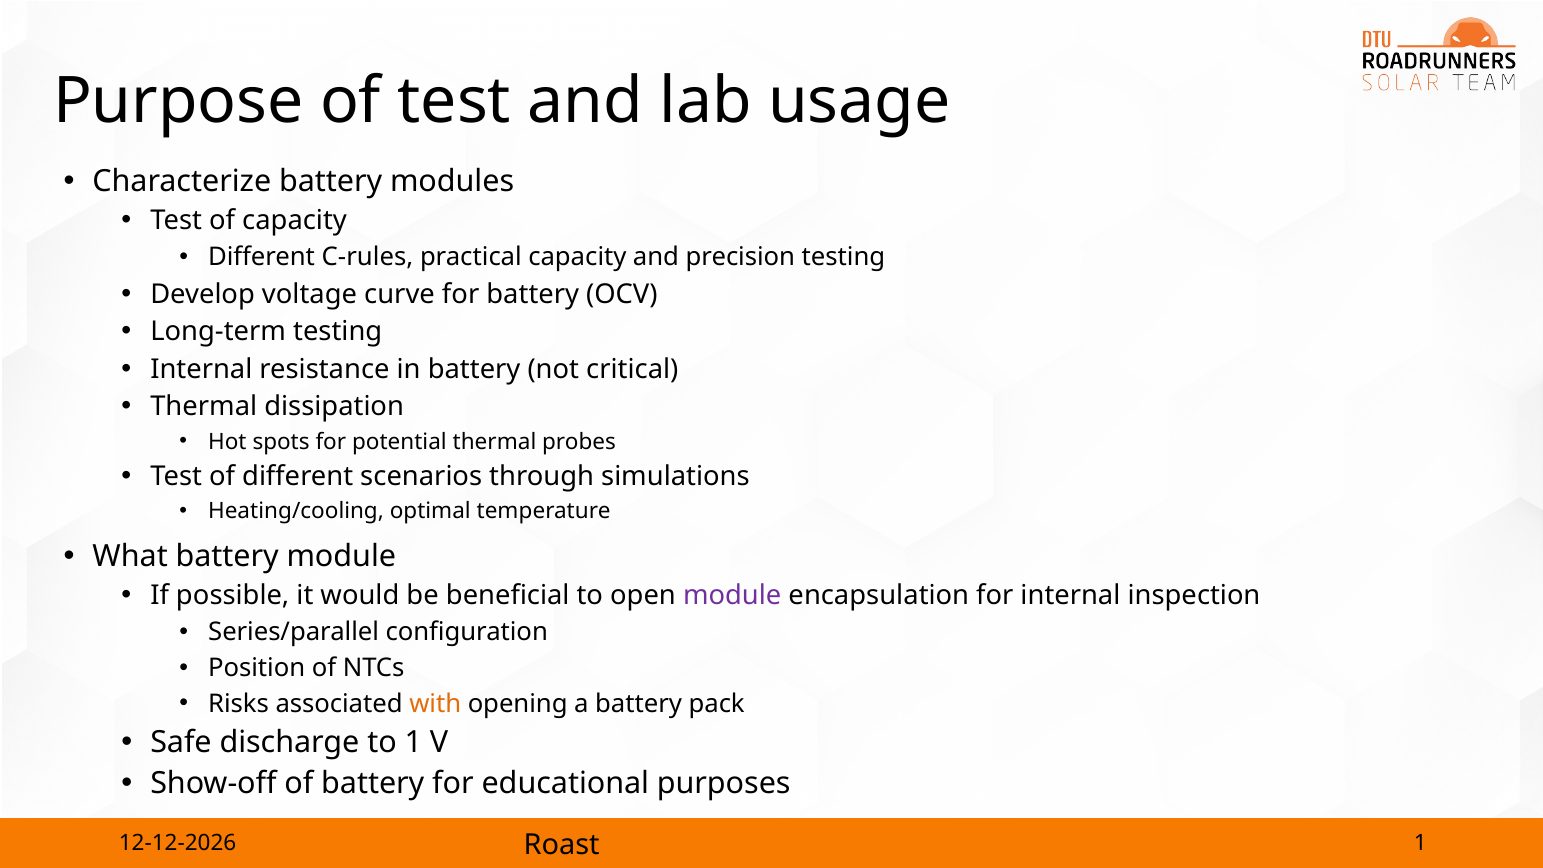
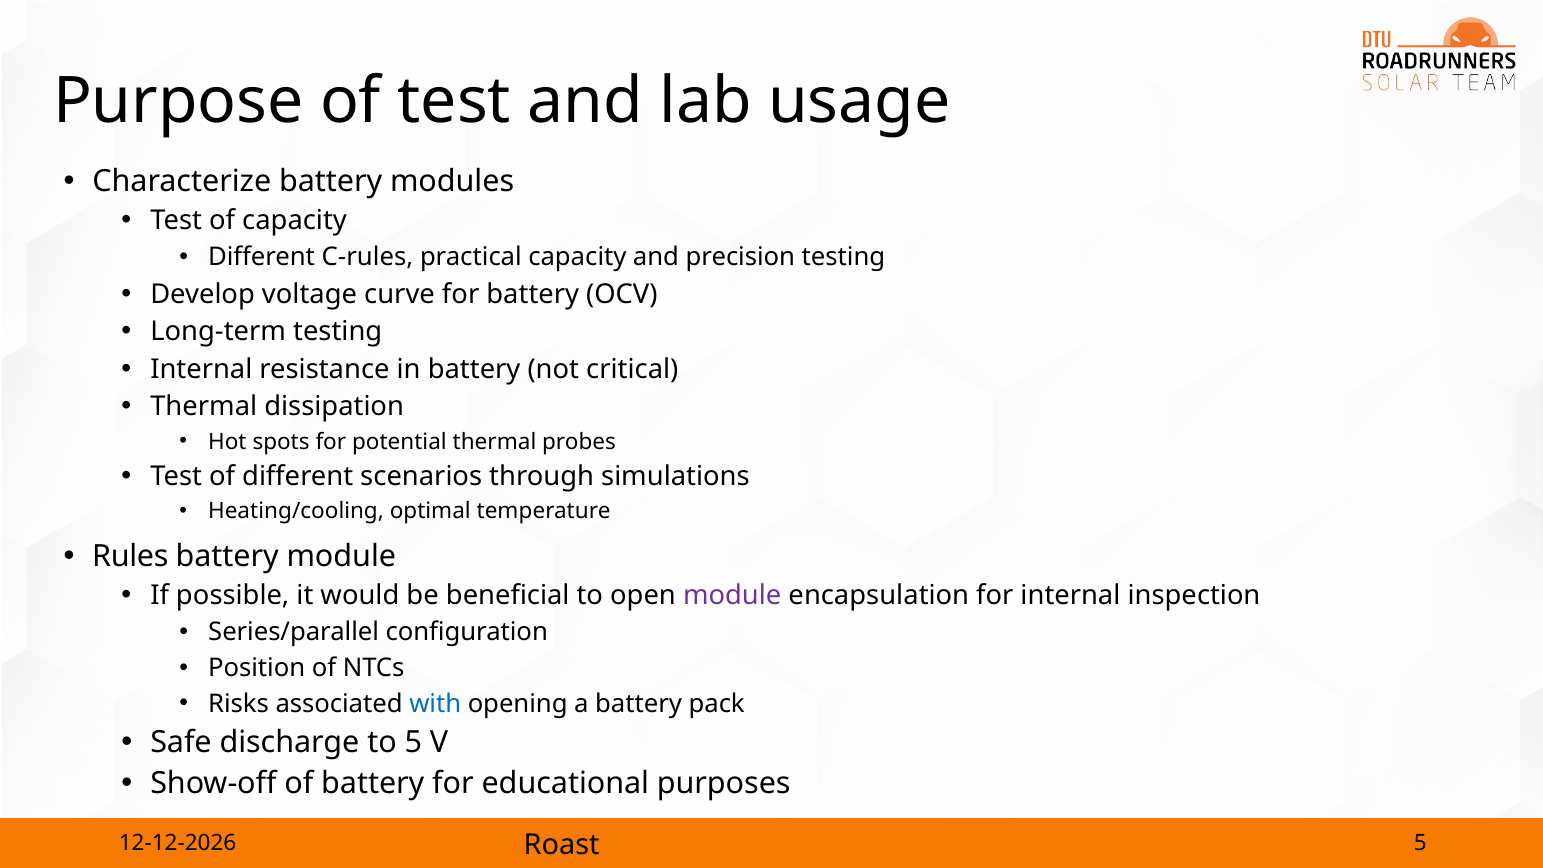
What: What -> Rules (130, 556)
with colour: orange -> blue (435, 704)
to 1: 1 -> 5 (413, 742)
1: 1 -> 5 (1420, 843)
